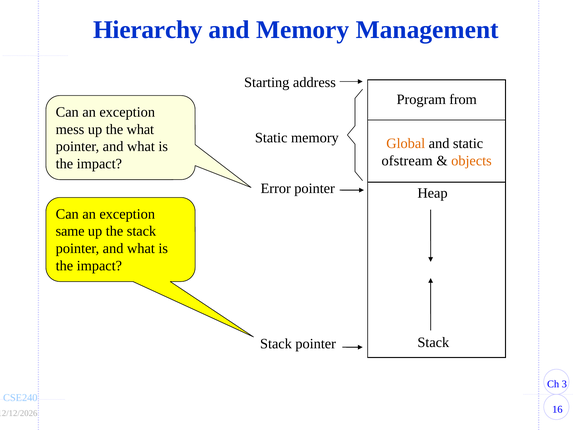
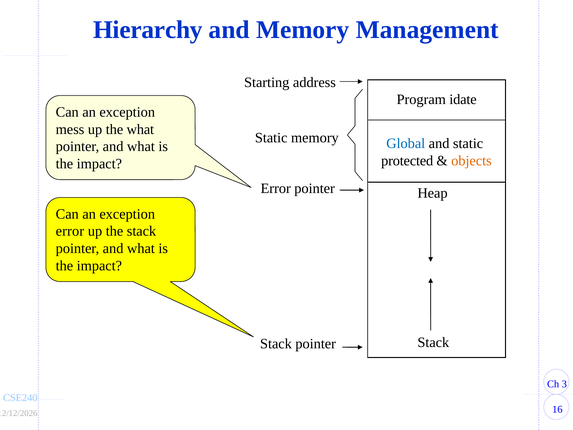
from: from -> idate (463, 99)
Global colour: orange -> blue (406, 143)
ofstream: ofstream -> protected (407, 161)
same: same -> error (70, 231)
